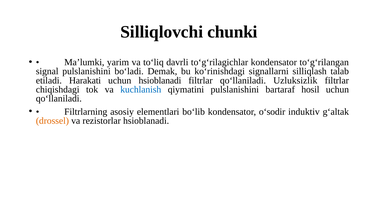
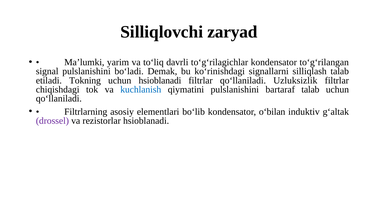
chunki: chunki -> zaryad (232, 32)
Harakati: Harakati -> Tokning (85, 80)
bartaraf hosil: hosil -> talab (310, 89)
o‘sodir: o‘sodir -> o‘bilan (272, 111)
drossel colour: orange -> purple (52, 121)
